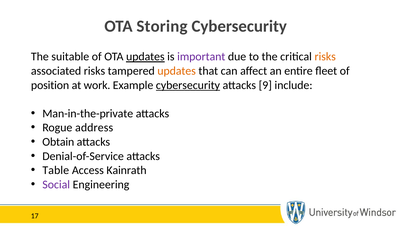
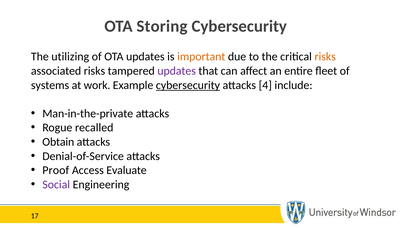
suitable: suitable -> utilizing (70, 57)
updates underline: present -> none (145, 57)
important colour: purple -> orange (201, 57)
updates colour: orange -> purple (177, 71)
position: position -> systems (50, 85)
9: 9 -> 4 (265, 85)
address: address -> recalled (94, 128)
Table: Table -> Proof (56, 170)
Kainrath: Kainrath -> Evaluate (127, 170)
